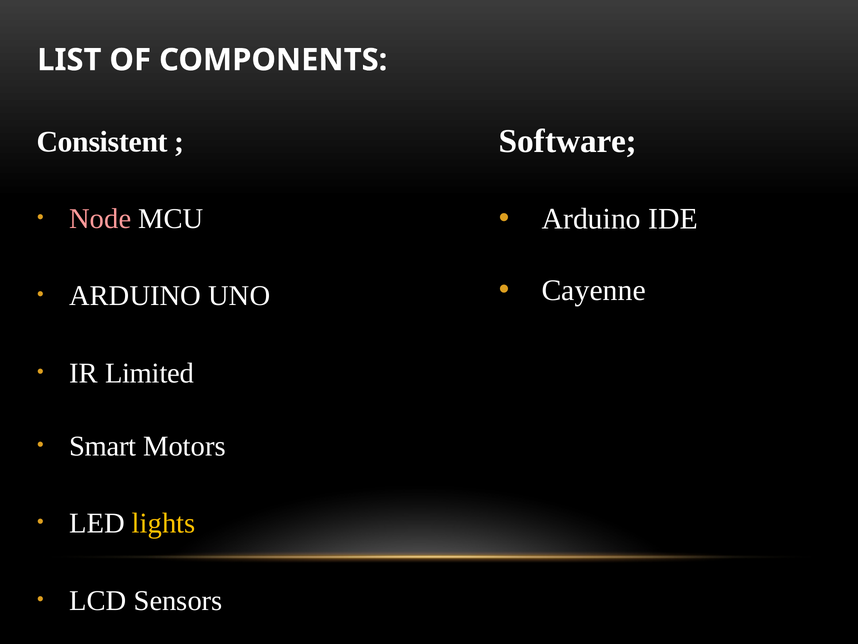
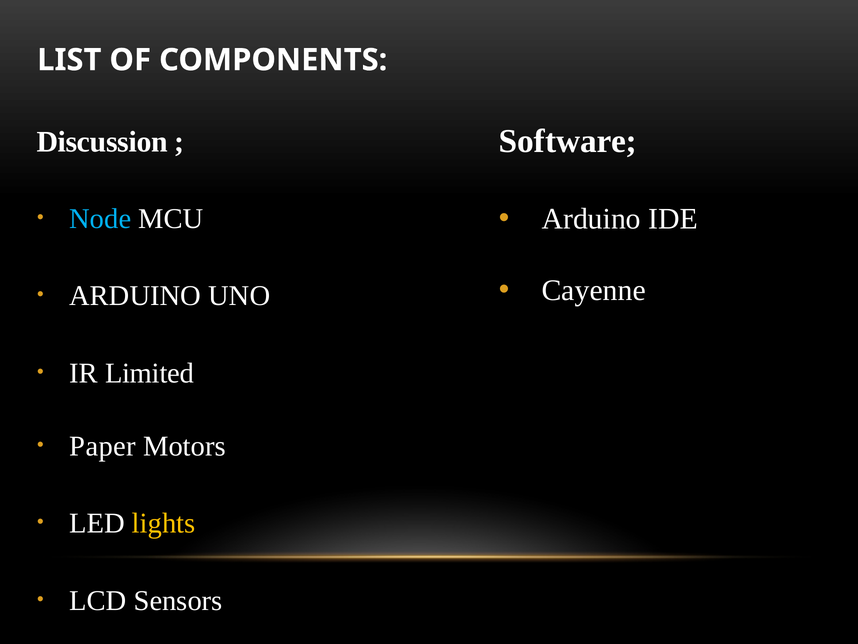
Consistent: Consistent -> Discussion (102, 142)
Node colour: pink -> light blue (100, 218)
Smart: Smart -> Paper (102, 446)
